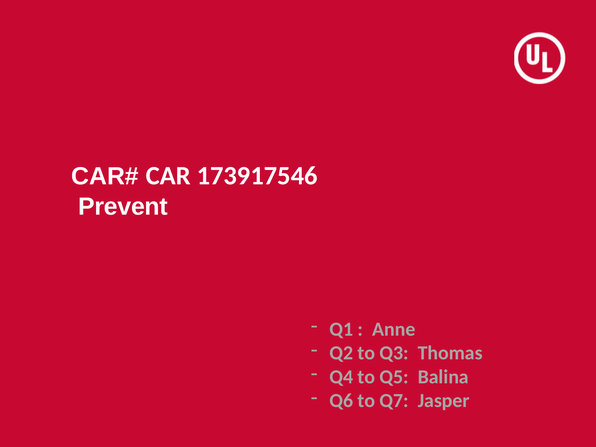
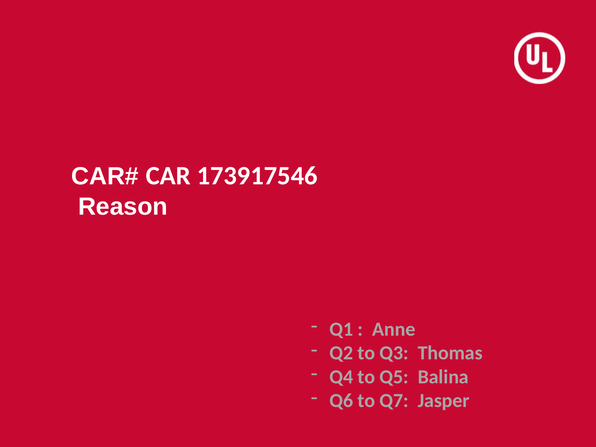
Prevent: Prevent -> Reason (123, 207)
